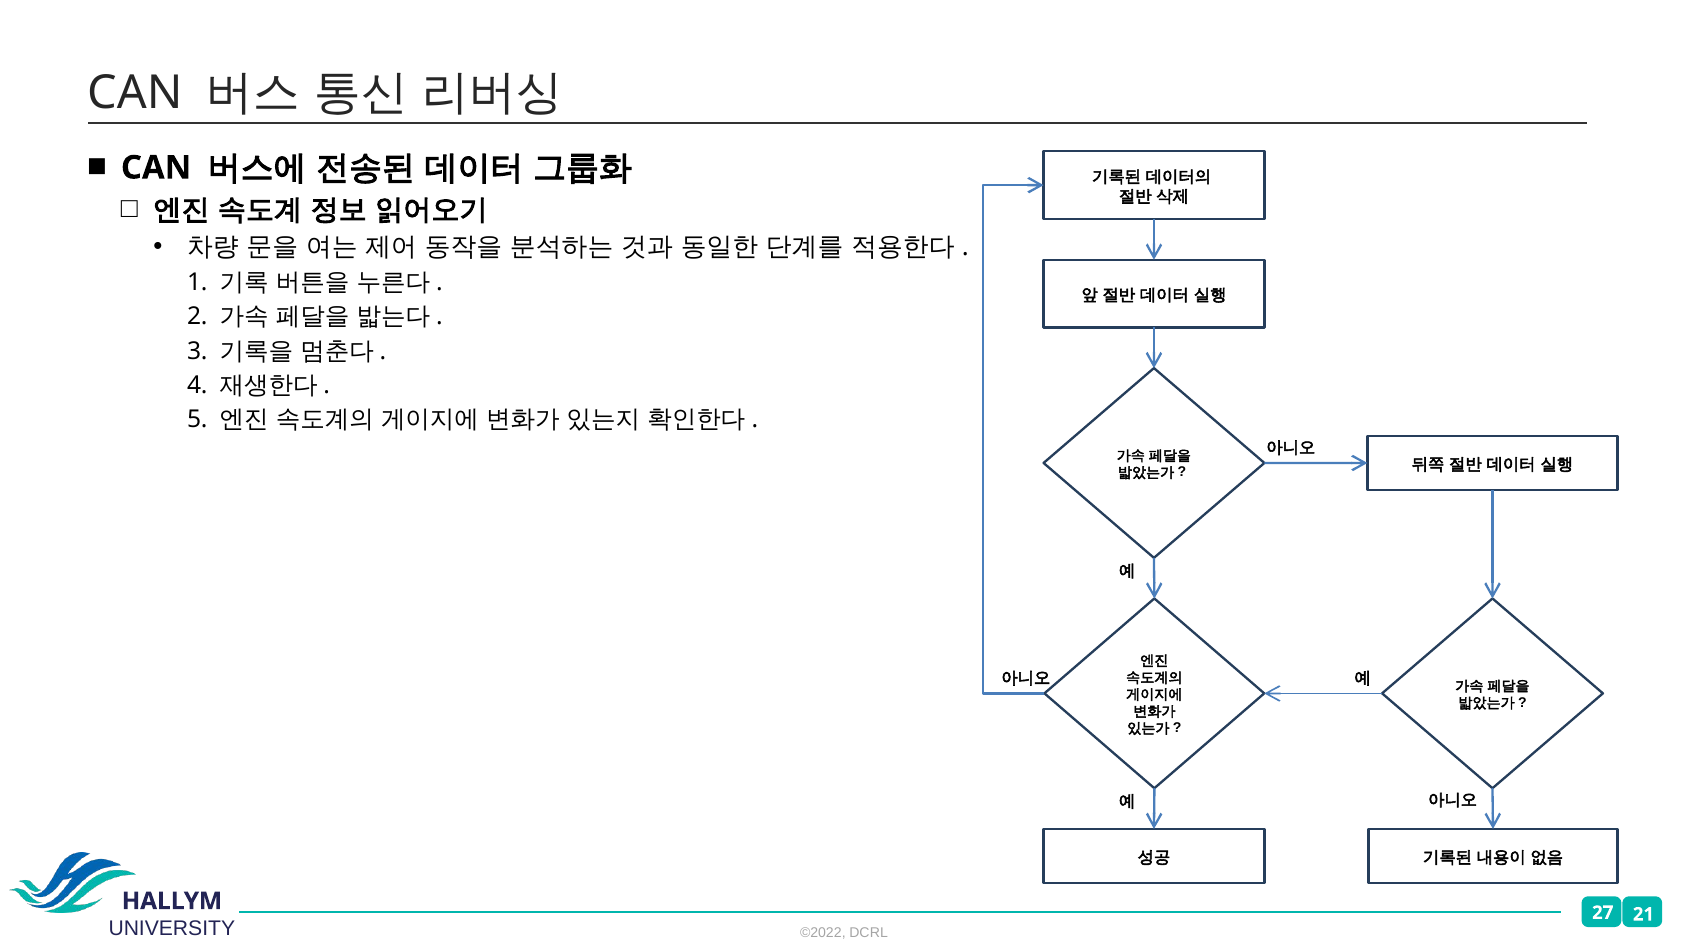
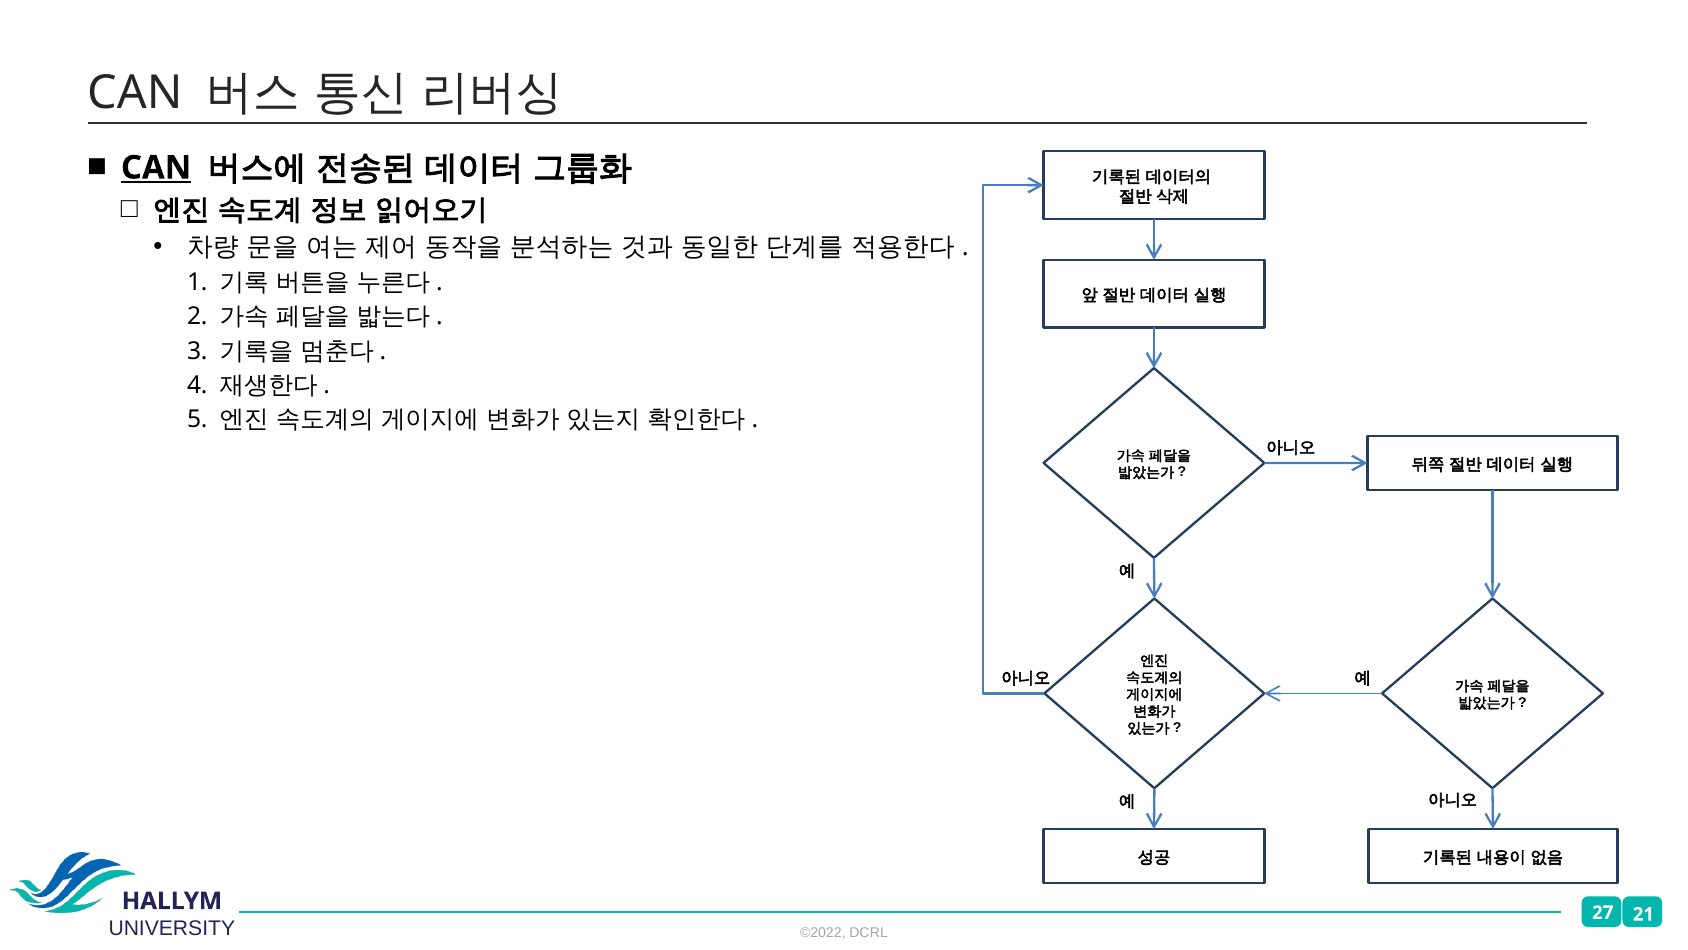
CAN underline: none -> present (156, 168)
